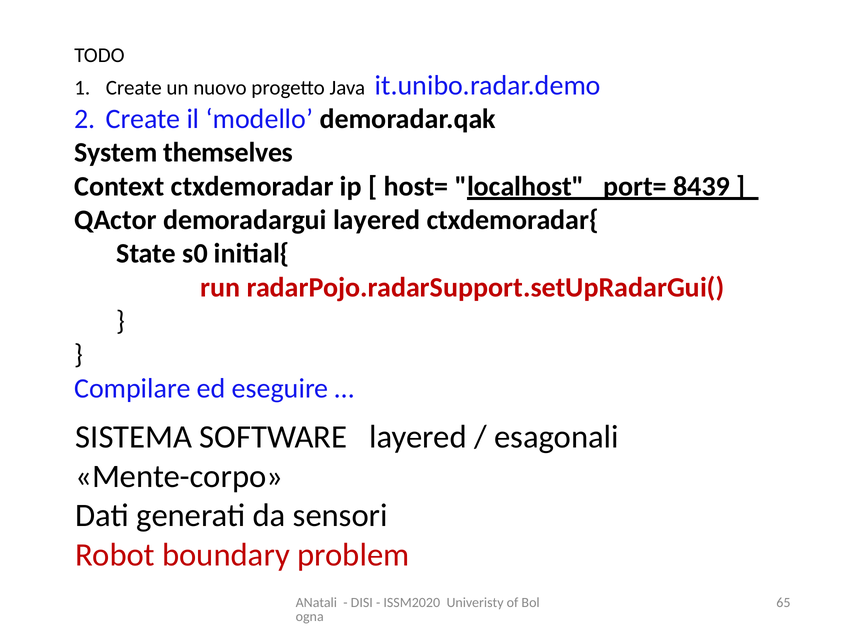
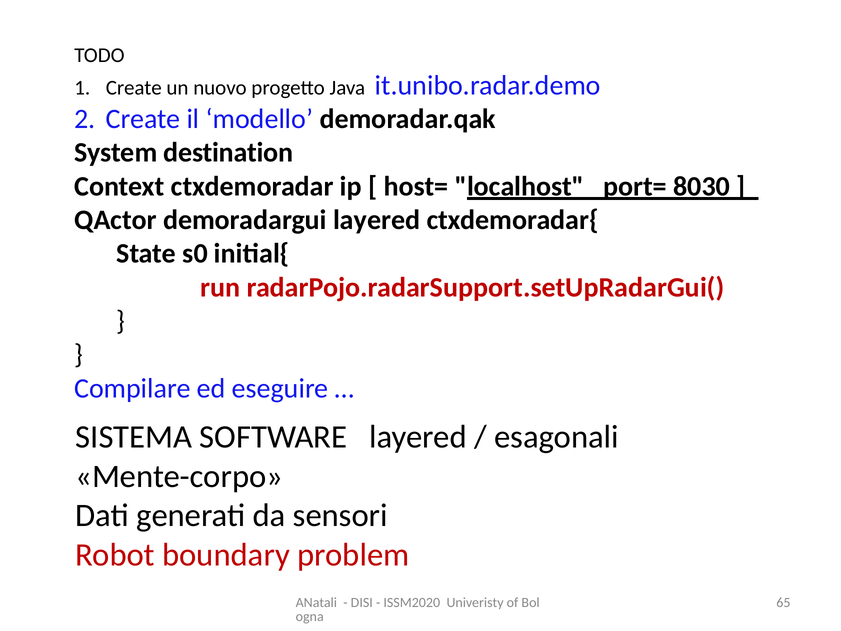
themselves: themselves -> destination (228, 153)
8439: 8439 -> 8030 (702, 186)
